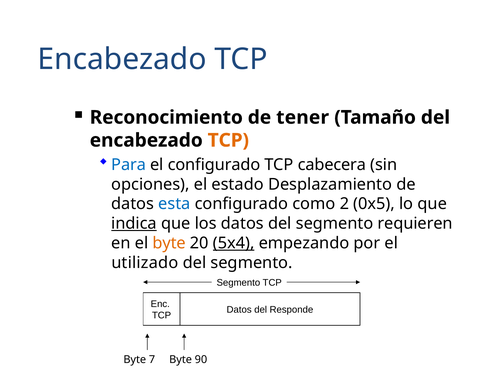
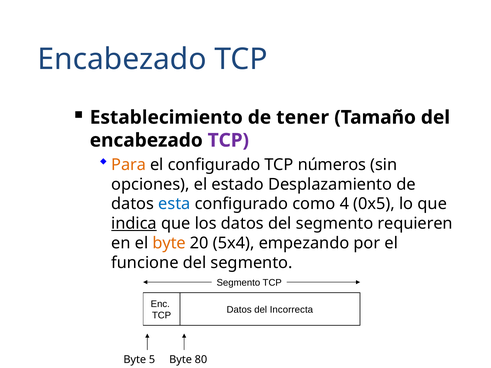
Reconocimiento: Reconocimiento -> Establecimiento (166, 117)
TCP colour: orange -> purple (228, 140)
Para colour: blue -> orange (129, 165)
cabecera: cabecera -> números (332, 165)
2: 2 -> 4 (344, 204)
5x4 underline: present -> none (234, 243)
utilizado: utilizado -> funcione (145, 263)
Responde: Responde -> Incorrecta (291, 310)
7: 7 -> 5 (152, 360)
90: 90 -> 80 (201, 360)
